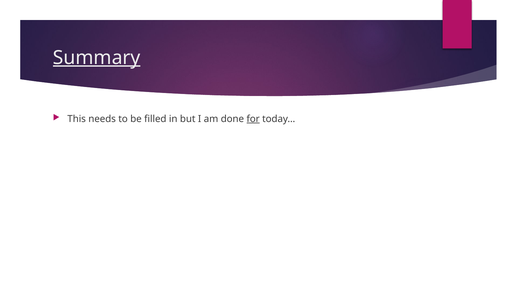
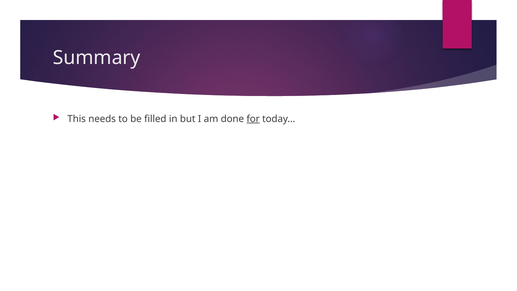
Summary underline: present -> none (97, 58)
